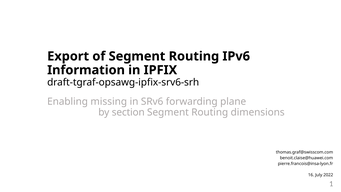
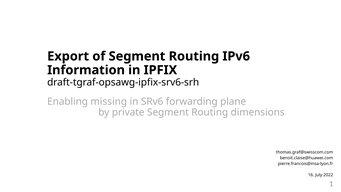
section: section -> private (128, 112)
